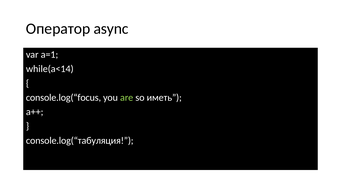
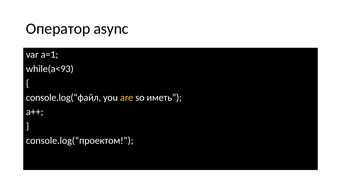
while(a<14: while(a<14 -> while(a<93 (50, 69)
console.log(“focus: console.log(“focus -> console.log(“файл (63, 97)
are colour: light green -> yellow (127, 97)
console.log(“табуляция: console.log(“табуляция -> console.log(“проектом (80, 140)
